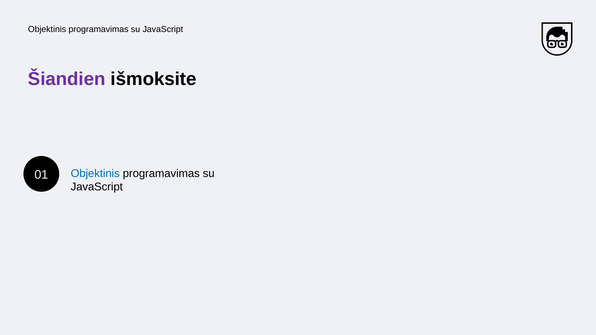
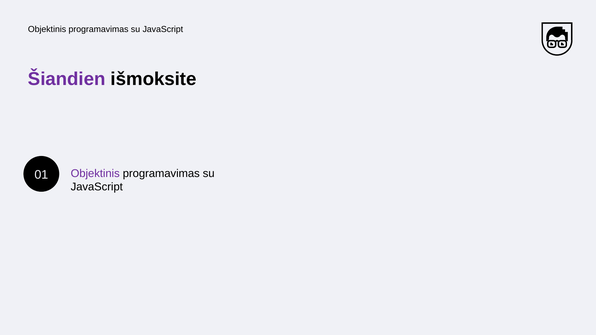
Objektinis colour: blue -> purple (95, 174)
